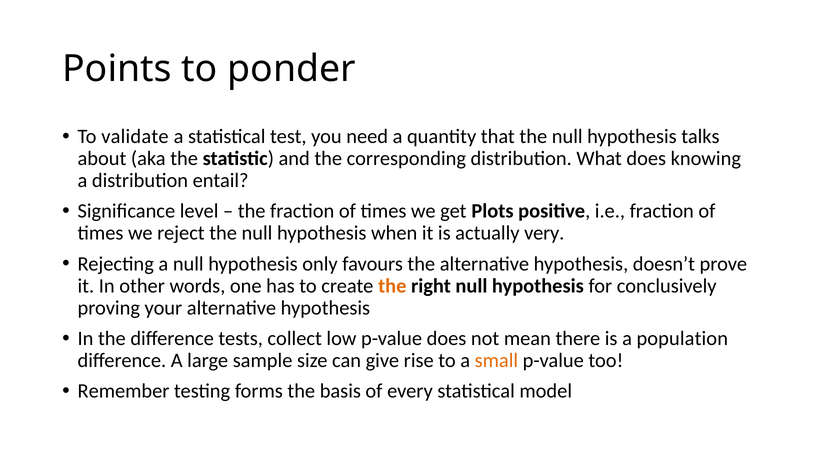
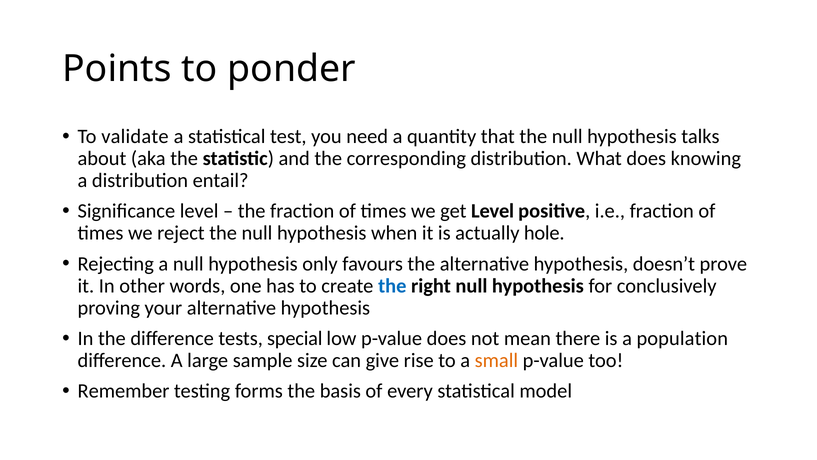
get Plots: Plots -> Level (493, 211)
very: very -> hole (544, 233)
the colour: orange -> blue (392, 286)
collect: collect -> special (295, 338)
